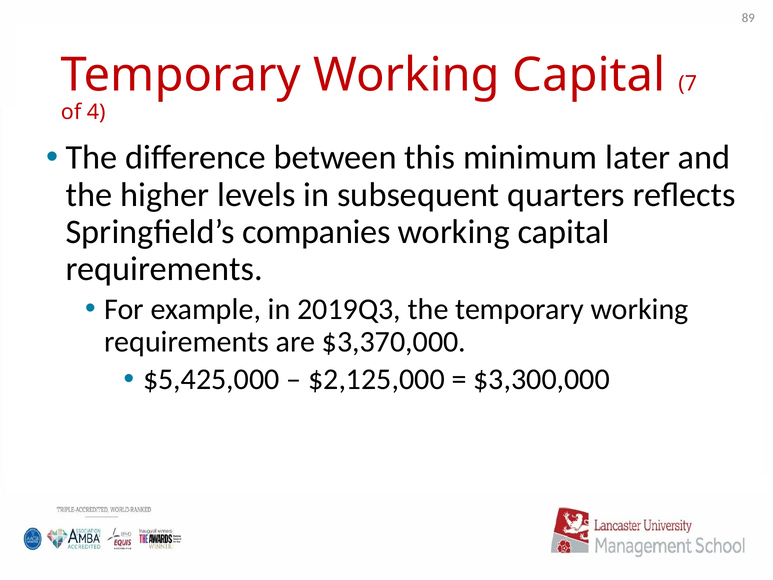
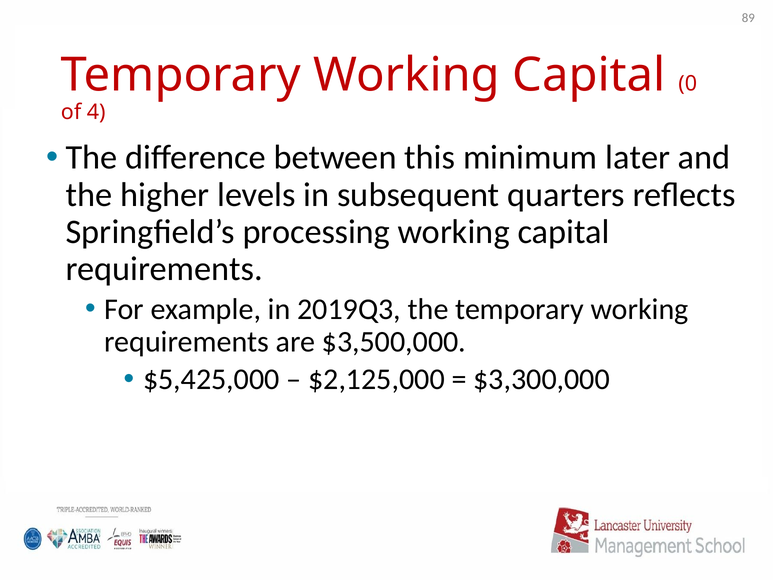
7: 7 -> 0 (688, 83)
companies: companies -> processing (316, 232)
$3,370,000: $3,370,000 -> $3,500,000 (394, 341)
